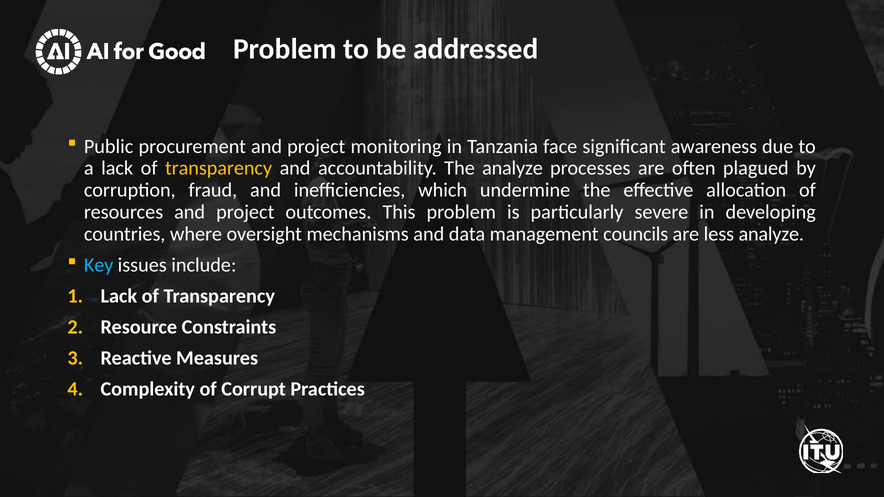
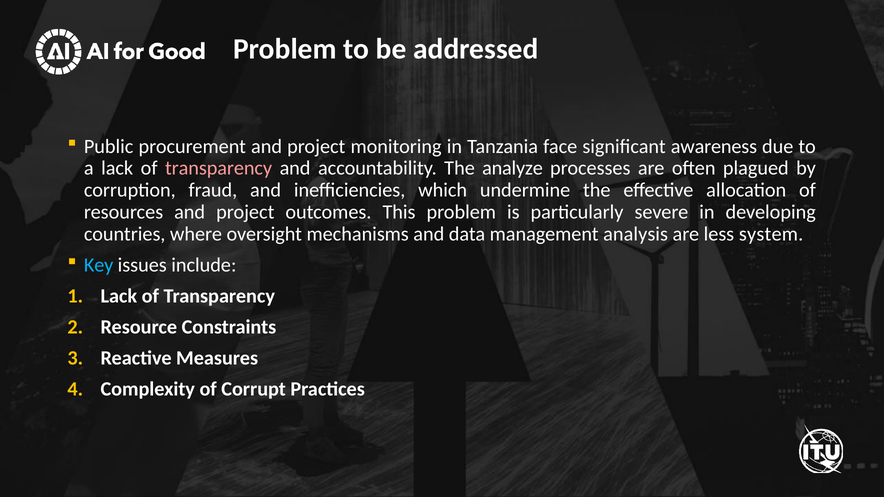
transparency colour: yellow -> pink (219, 168)
councils: councils -> analysis (636, 234)
less analyze: analyze -> system (771, 234)
